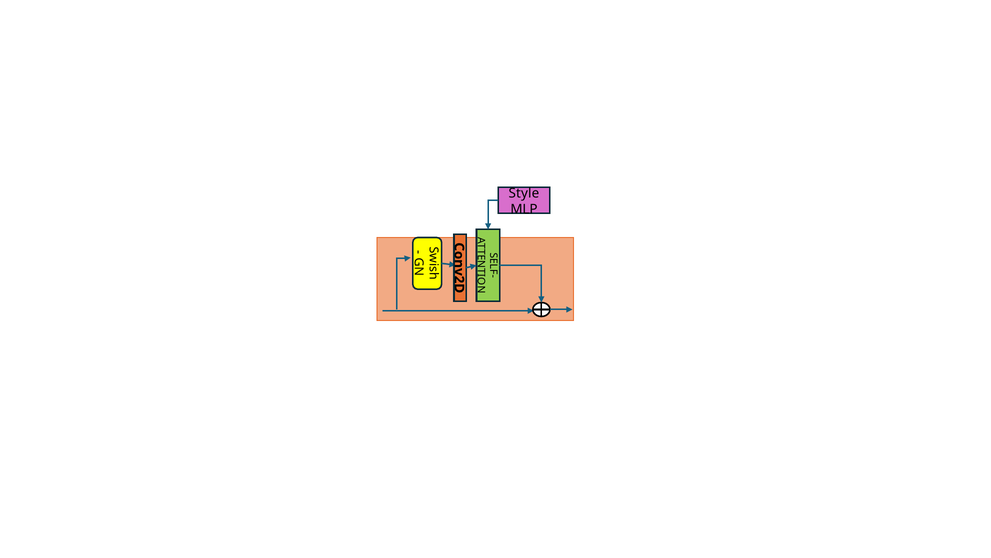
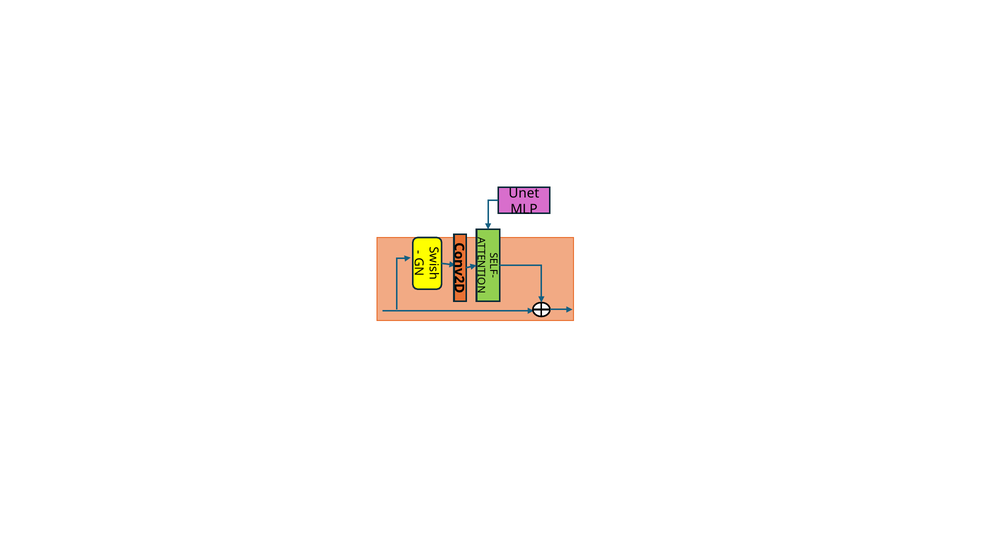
Style: Style -> Unet (524, 193)
